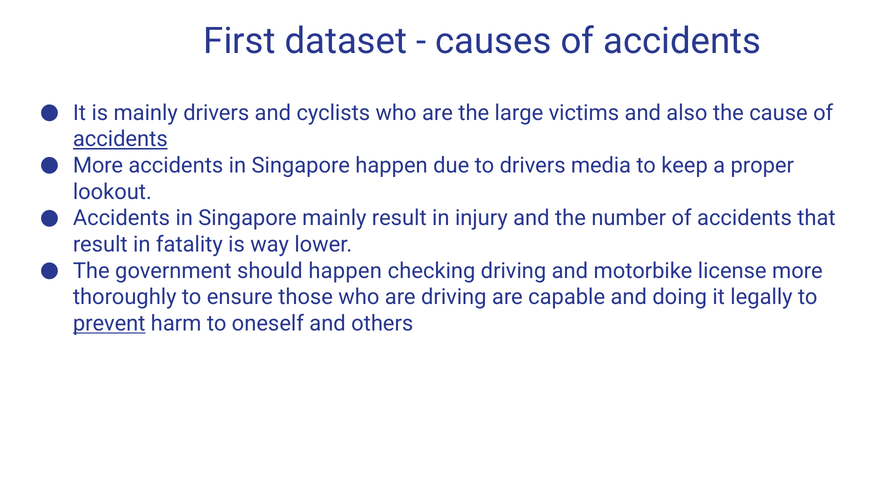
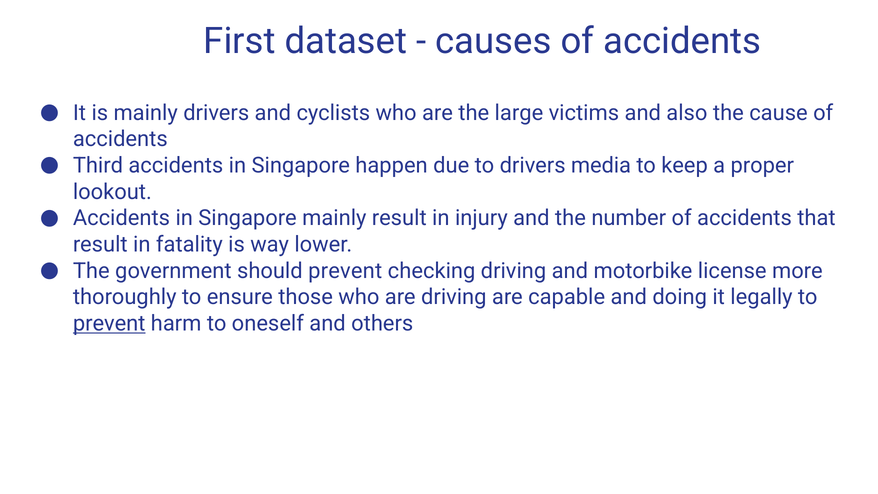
accidents underline: present -> none (120, 139)
More: More -> Third (98, 165)
should happen: happen -> prevent (345, 271)
